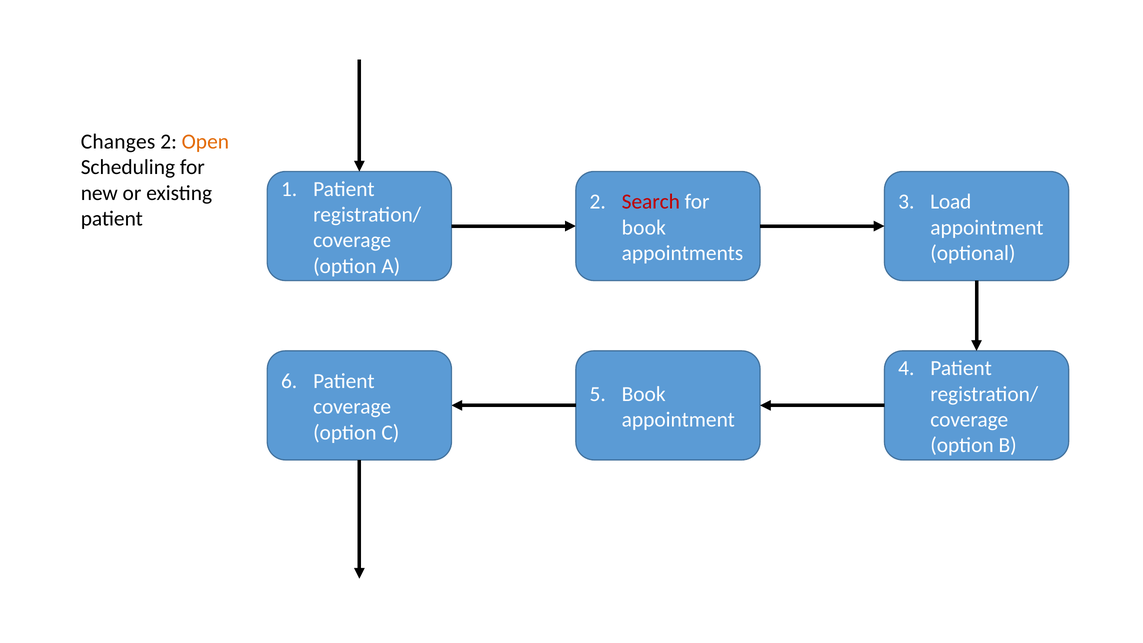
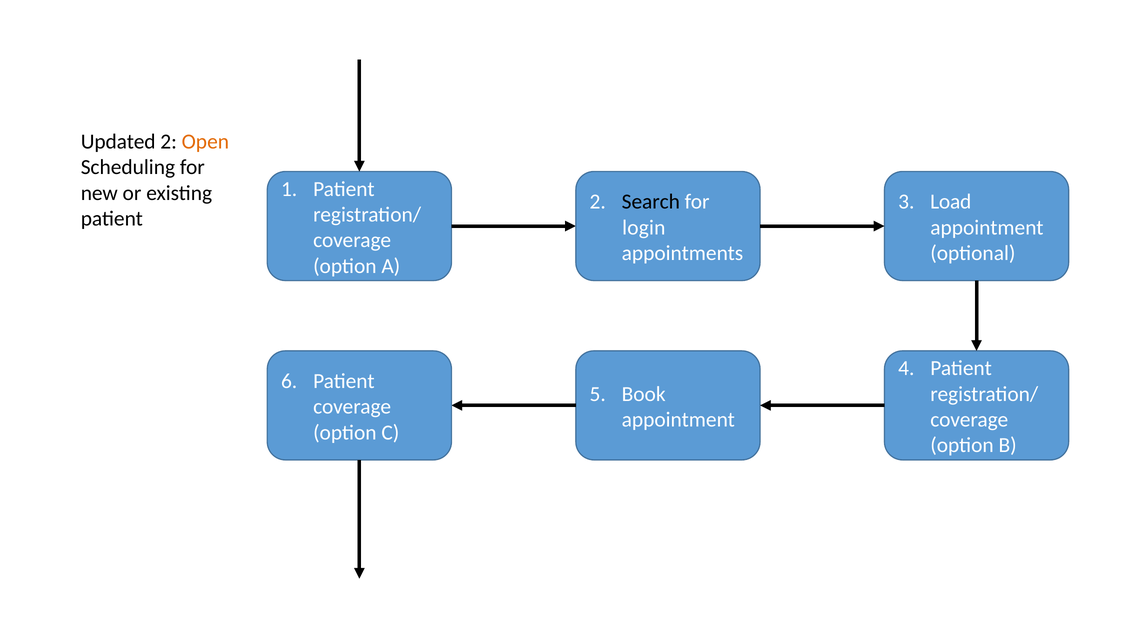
Changes: Changes -> Updated (118, 142)
Search colour: red -> black (651, 202)
book: book -> login (644, 227)
